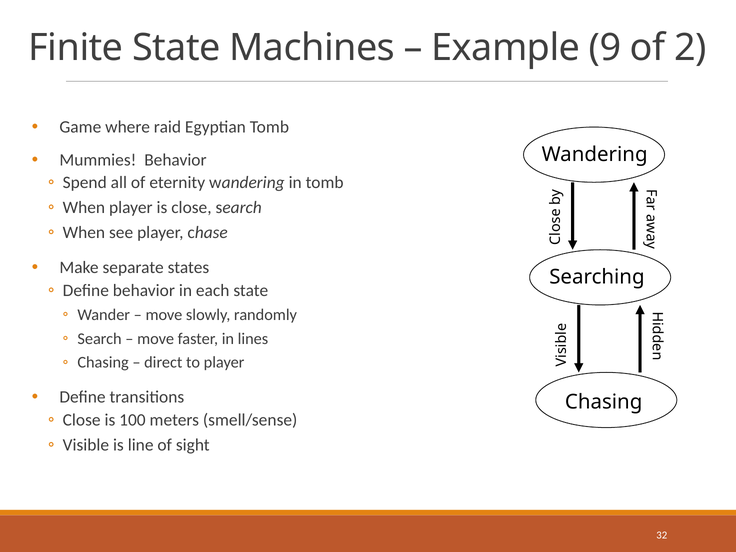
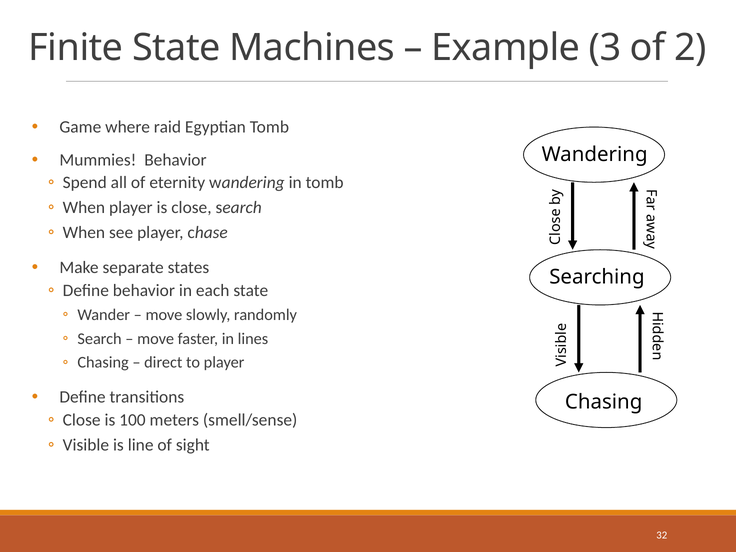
9: 9 -> 3 (605, 48)
